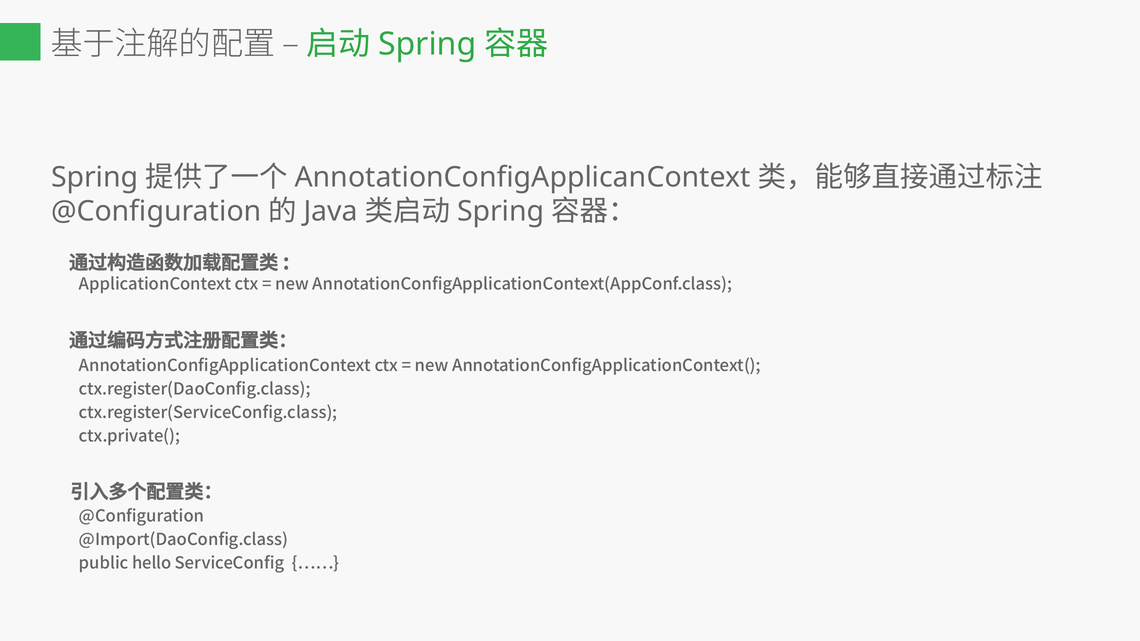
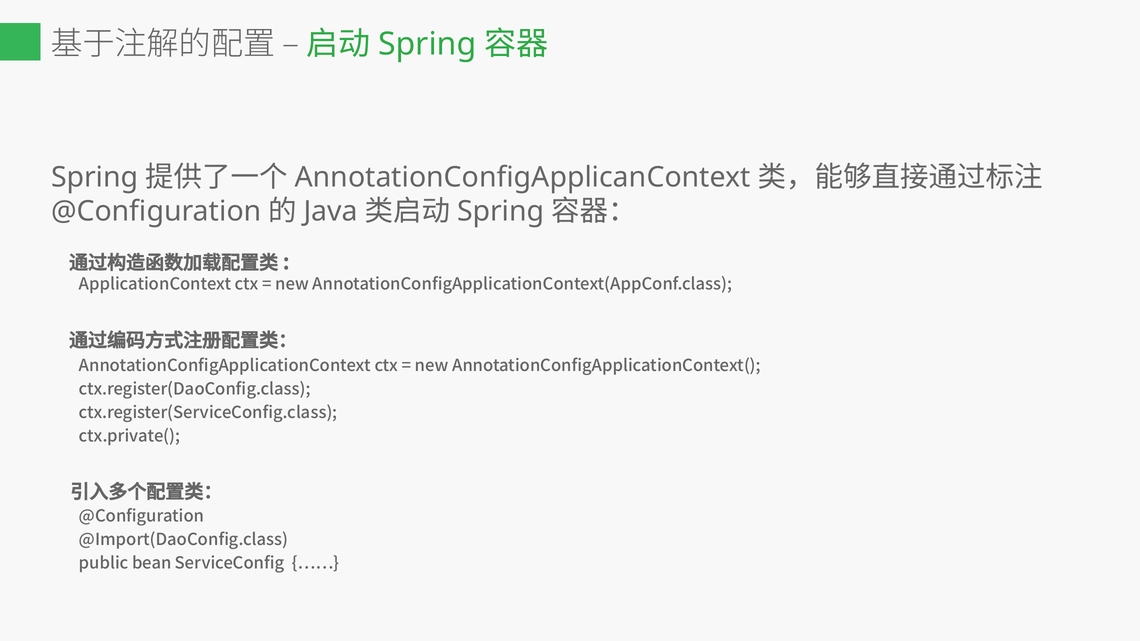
hello: hello -> bean (152, 563)
